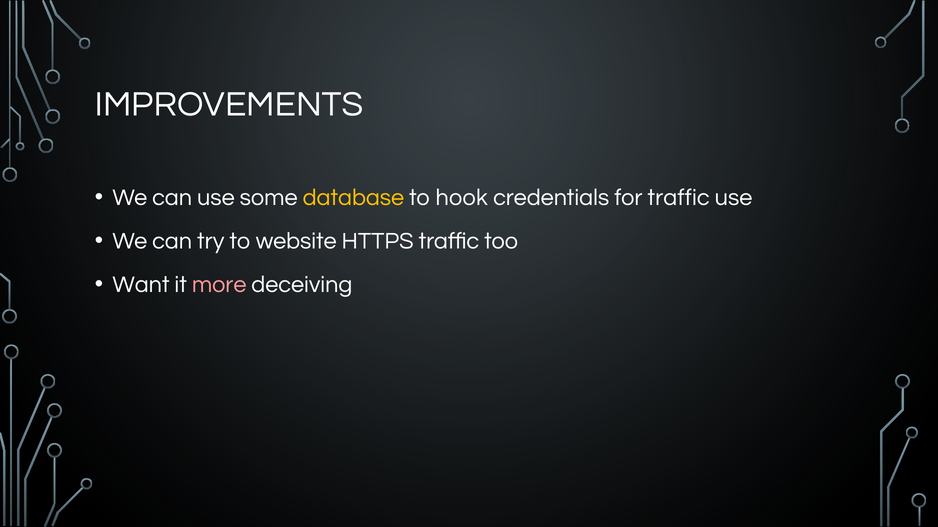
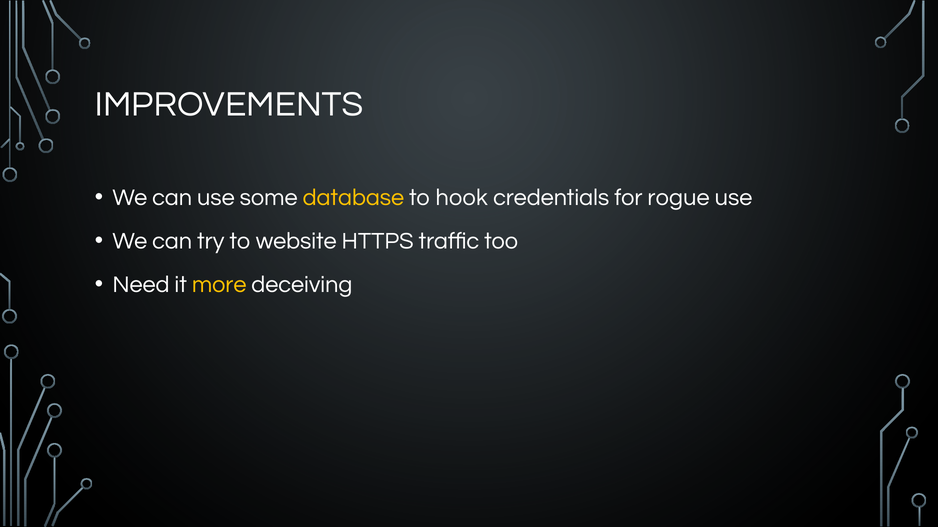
for traffic: traffic -> rogue (679, 198)
Want: Want -> Need (141, 285)
more colour: pink -> yellow (219, 285)
